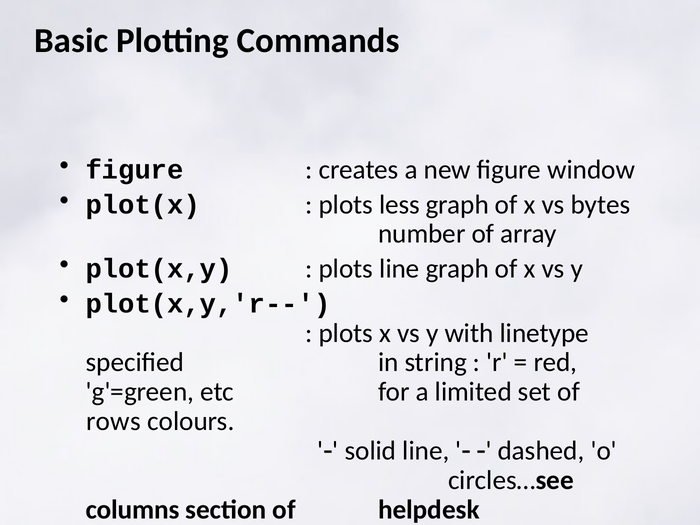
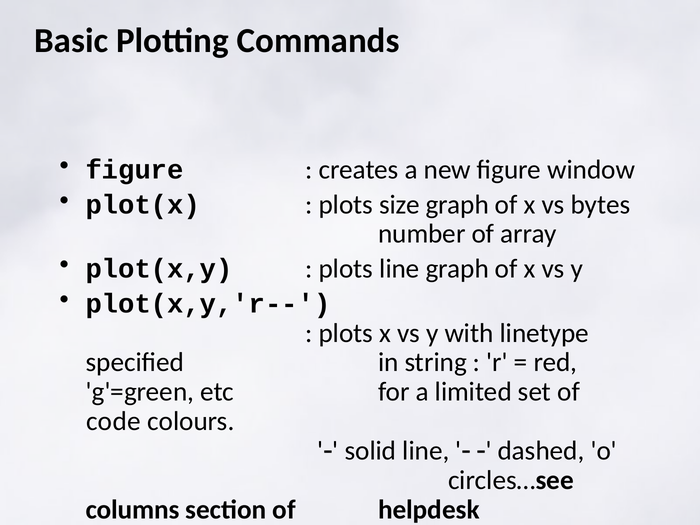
less: less -> size (399, 205)
rows: rows -> code (113, 421)
